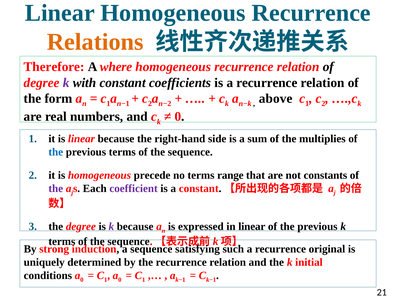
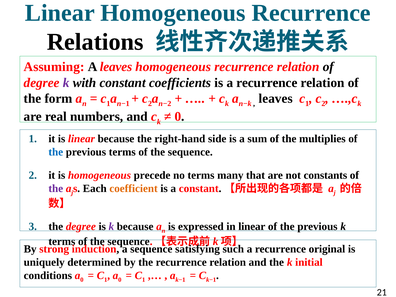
Relations colour: orange -> black (95, 42)
Therefore: Therefore -> Assuming (54, 67)
A where: where -> leaves (116, 67)
above: above -> leaves (276, 99)
range: range -> many (230, 175)
coefficient colour: purple -> orange (134, 188)
